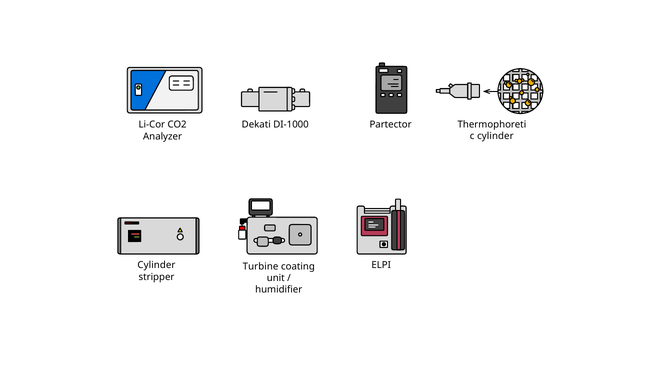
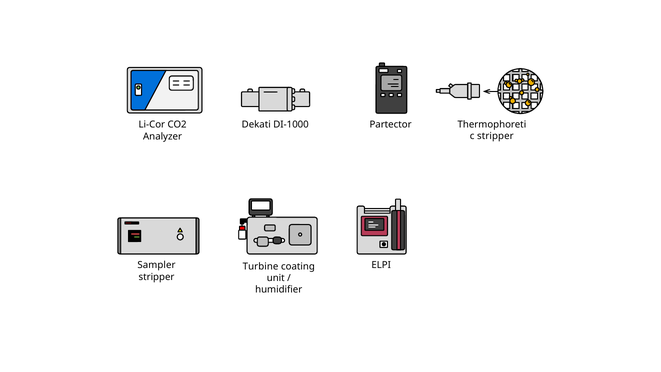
cylinder: cylinder -> stripper (495, 136)
Cylinder: Cylinder -> Sampler (156, 265)
